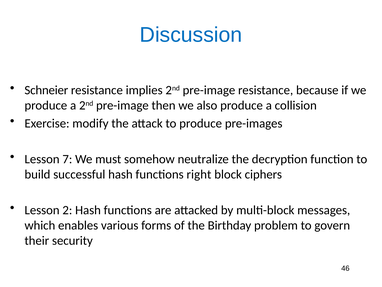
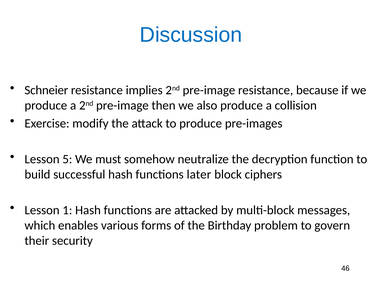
7: 7 -> 5 (67, 159)
right: right -> later (199, 174)
2: 2 -> 1 (67, 210)
